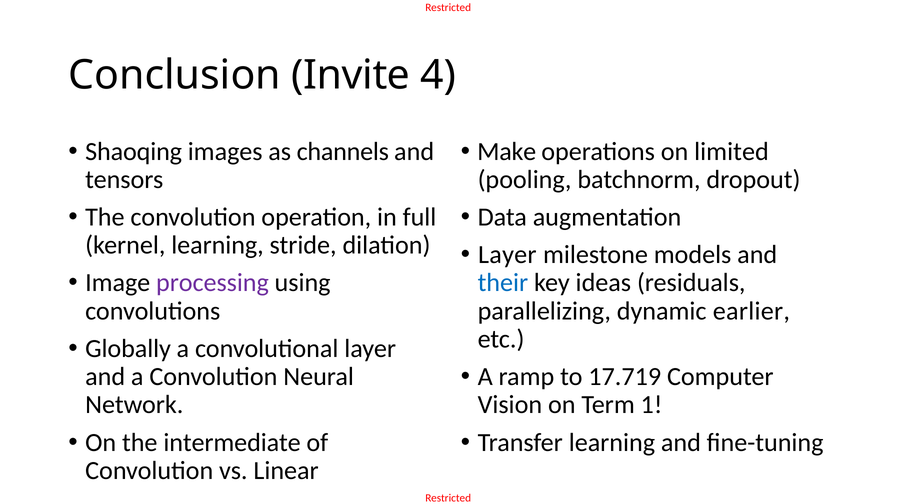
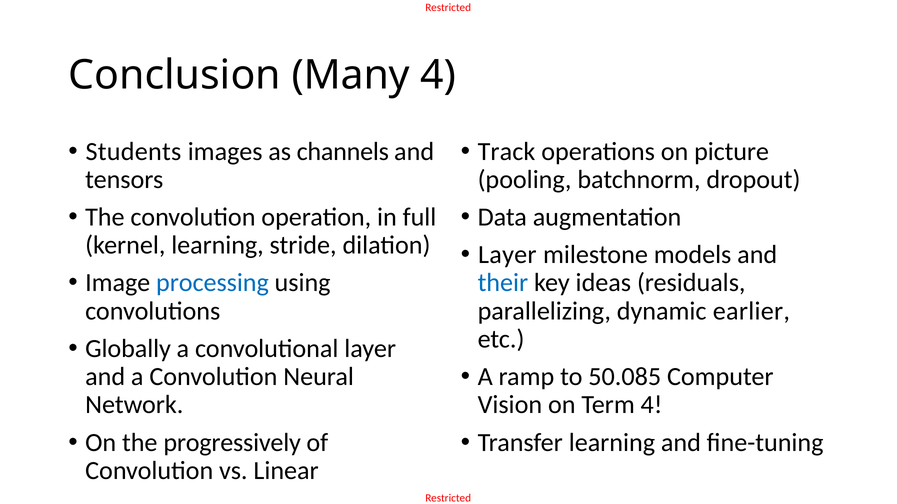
Invite: Invite -> Many (351, 75)
Shaoqing: Shaoqing -> Students (133, 152)
Make: Make -> Track (507, 152)
limited: limited -> picture (732, 152)
processing colour: purple -> blue (212, 283)
17.719: 17.719 -> 50.085 (625, 377)
Term 1: 1 -> 4 (651, 405)
intermediate: intermediate -> progressively (232, 443)
